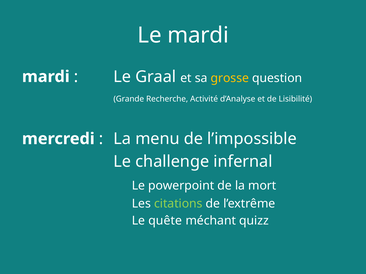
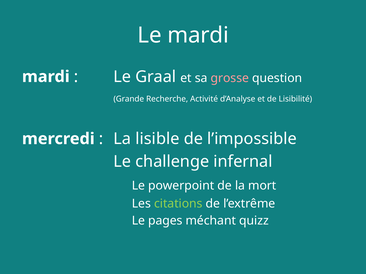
grosse colour: yellow -> pink (230, 78)
menu: menu -> lisible (157, 139)
quête: quête -> pages (165, 221)
